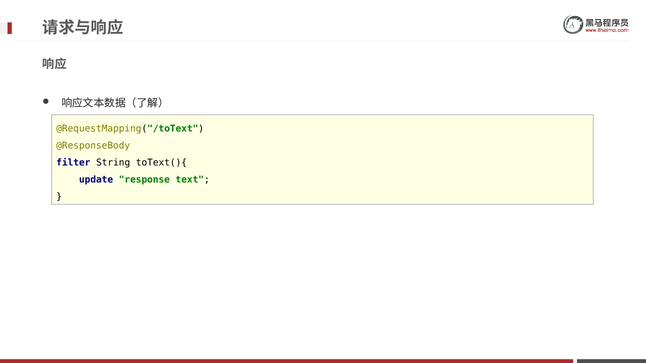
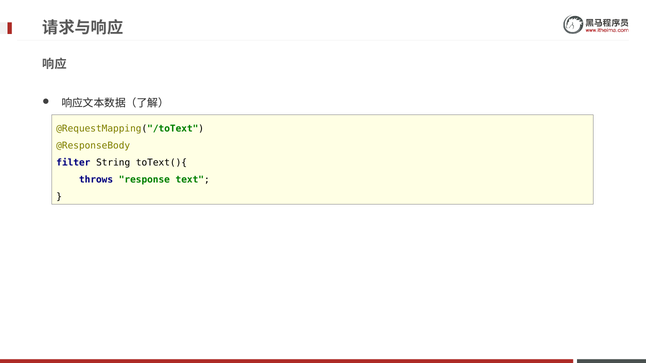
update: update -> throws (96, 180)
